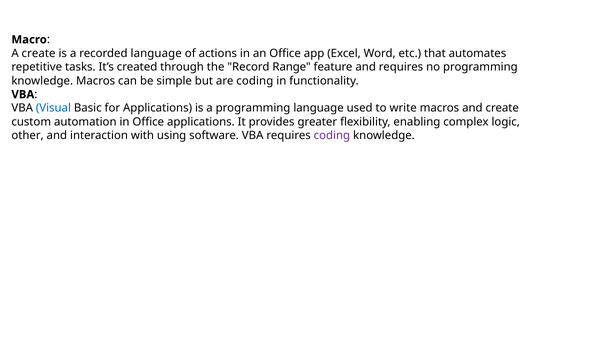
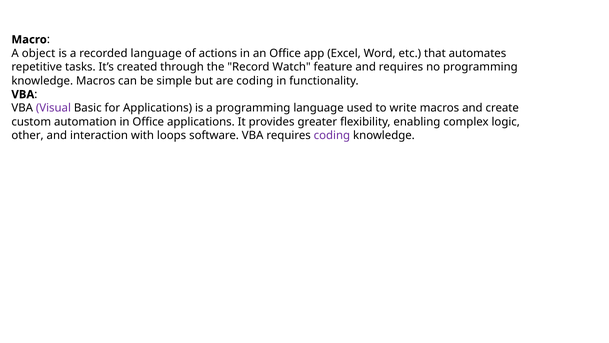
A create: create -> object (39, 53)
Range: Range -> Watch (292, 67)
Visual colour: blue -> purple (53, 108)
using: using -> loops (172, 135)
